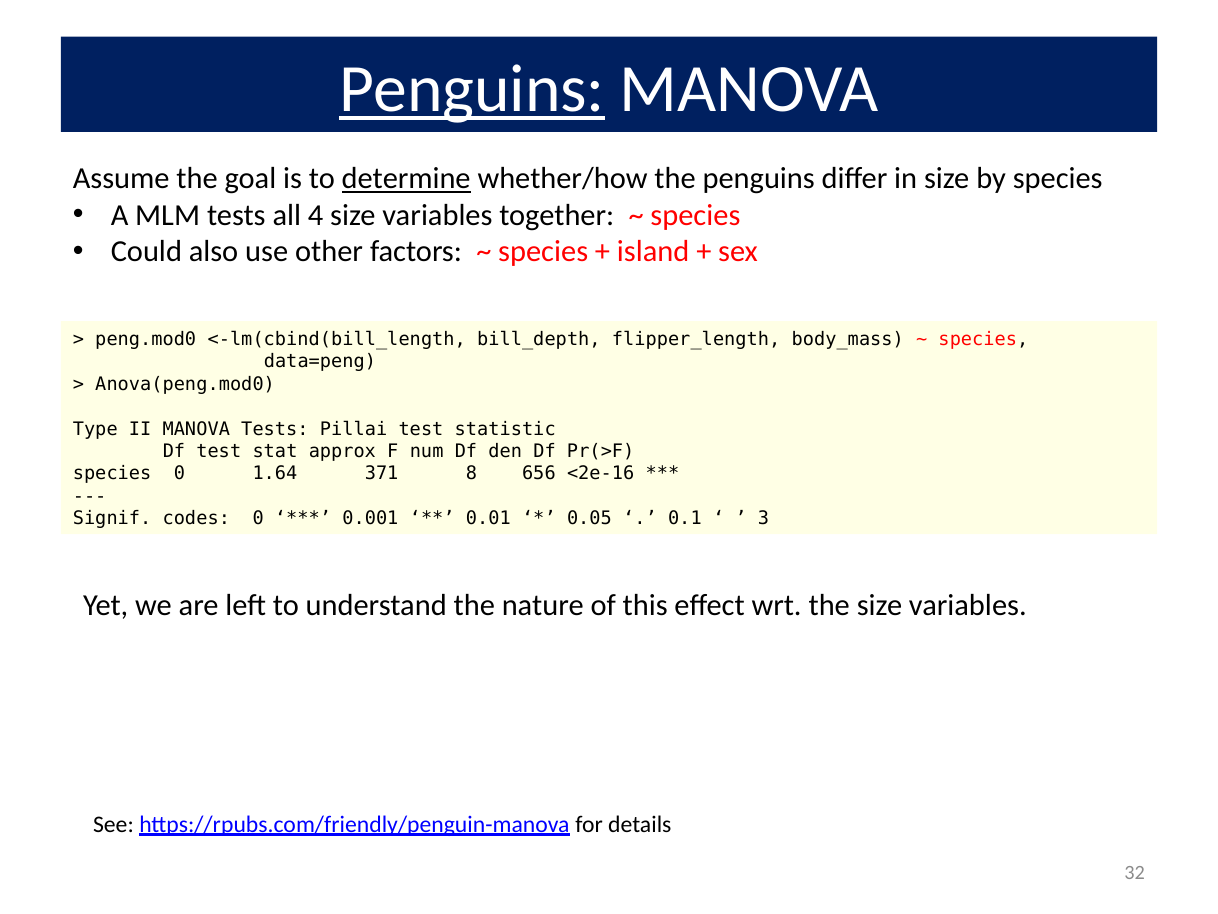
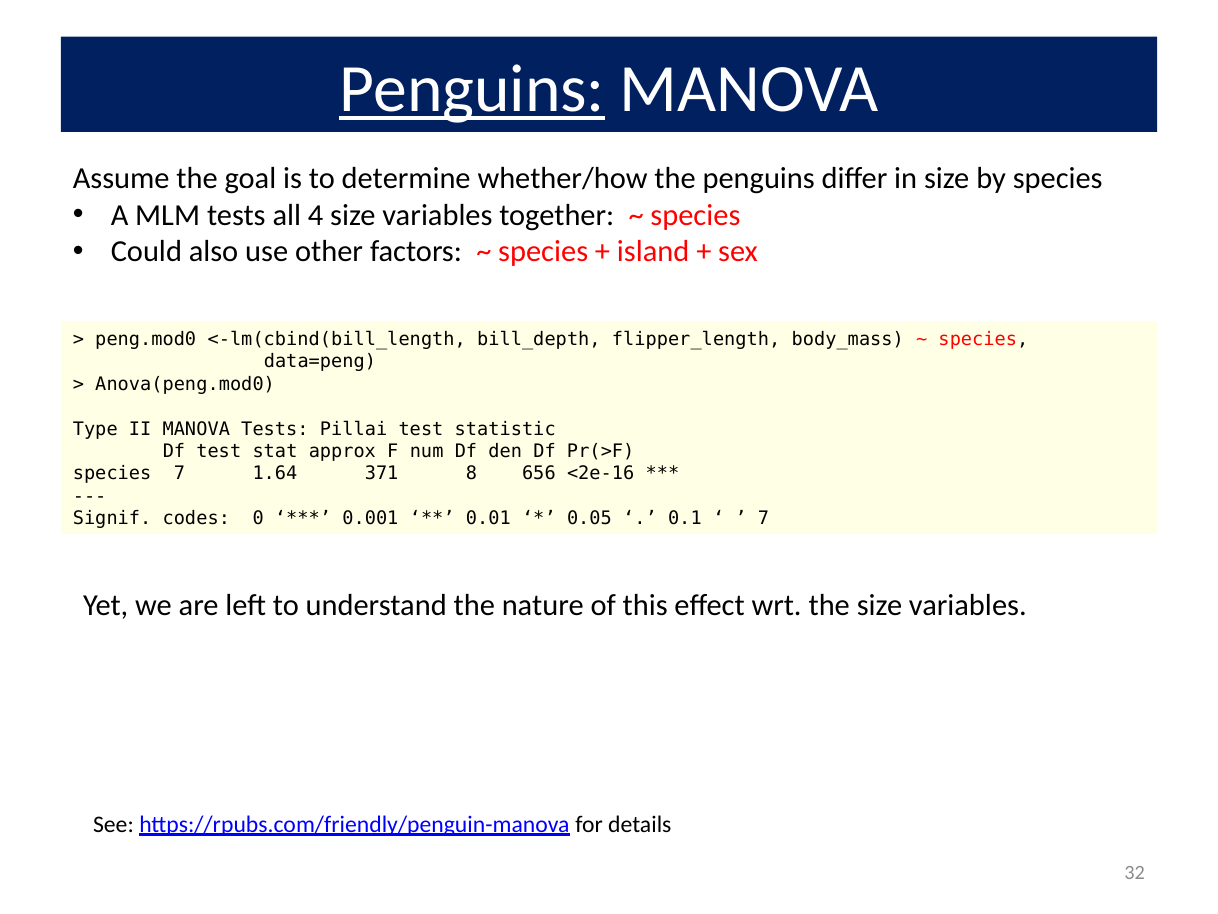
determine underline: present -> none (406, 179)
species 0: 0 -> 7 (179, 473)
3: 3 -> 7 (763, 518)
